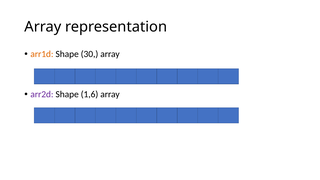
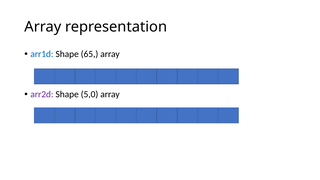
arr1d colour: orange -> blue (42, 54)
30: 30 -> 65 (90, 54)
1,6: 1,6 -> 5,0 (90, 94)
